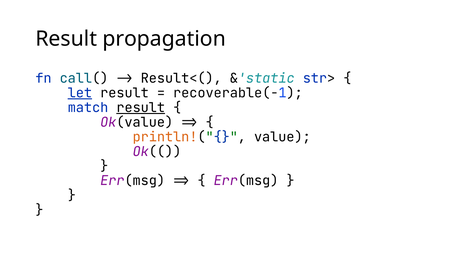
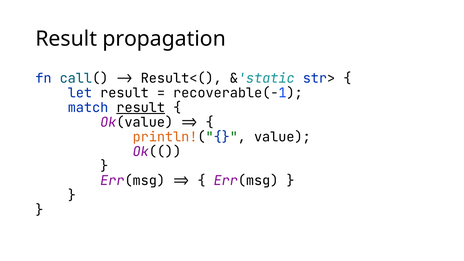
let underline: present -> none (80, 93)
